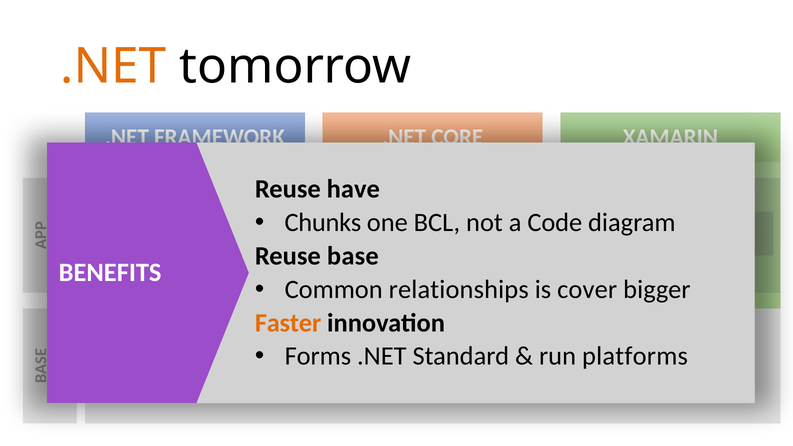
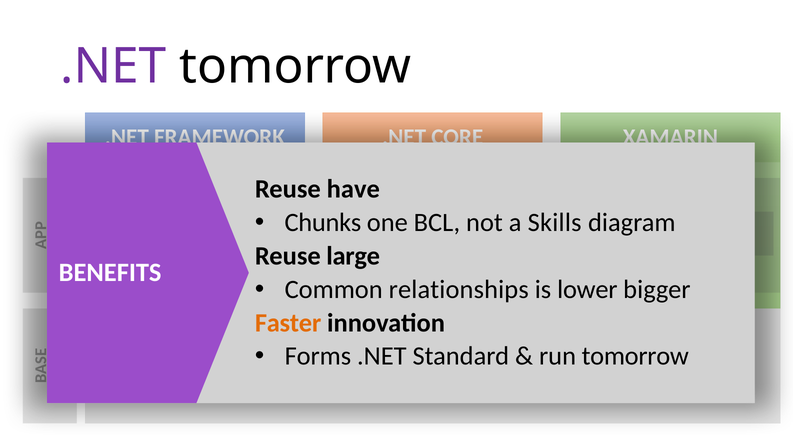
.NET colour: orange -> purple (113, 67)
Code: Code -> Skills (555, 223)
base: base -> large (353, 256)
cover: cover -> lower (587, 289)
run platforms: platforms -> tomorrow (635, 356)
